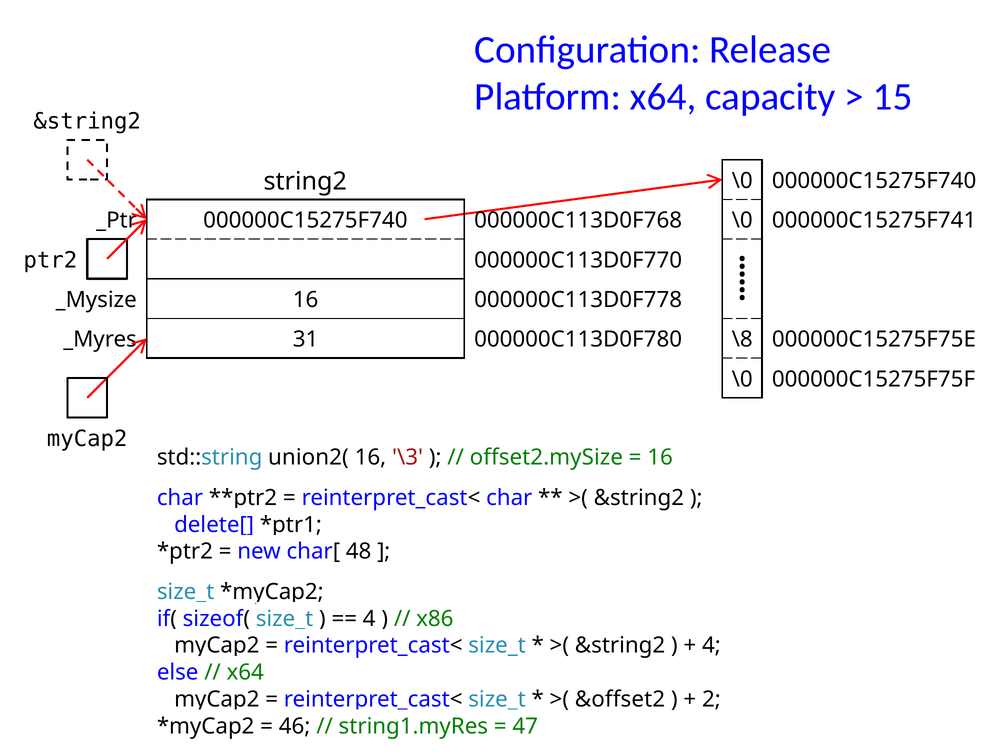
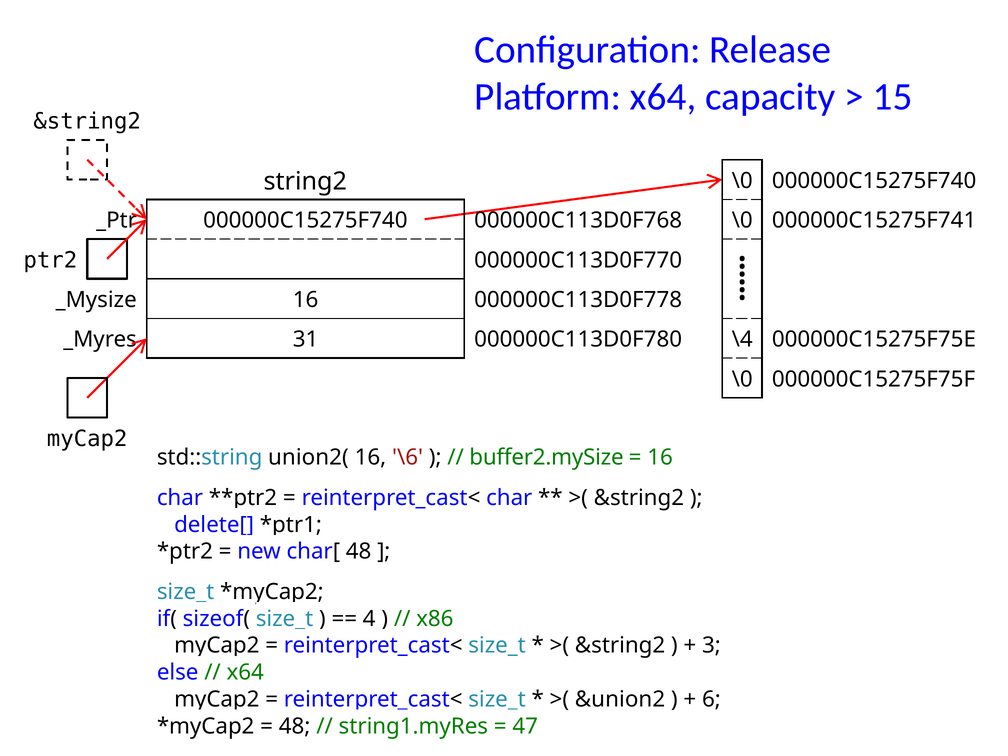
\8: \8 -> \4 (742, 340)
\3: \3 -> \6 (408, 458)
offset2.mySize: offset2.mySize -> buffer2.mySize (546, 458)
4: 4 -> 3 (711, 646)
&offset2: &offset2 -> &union2 (620, 699)
2: 2 -> 6 (711, 699)
46: 46 -> 48 (295, 726)
